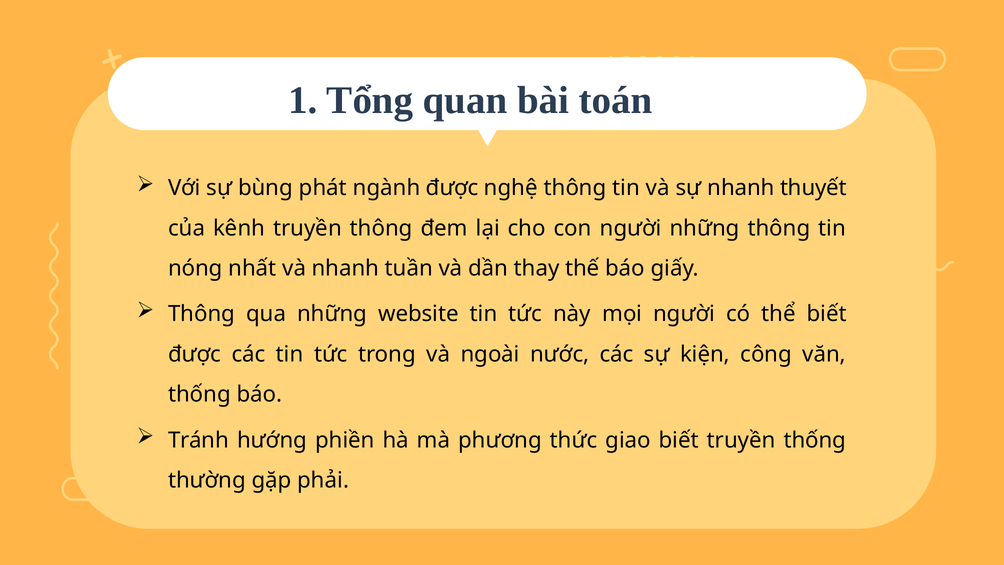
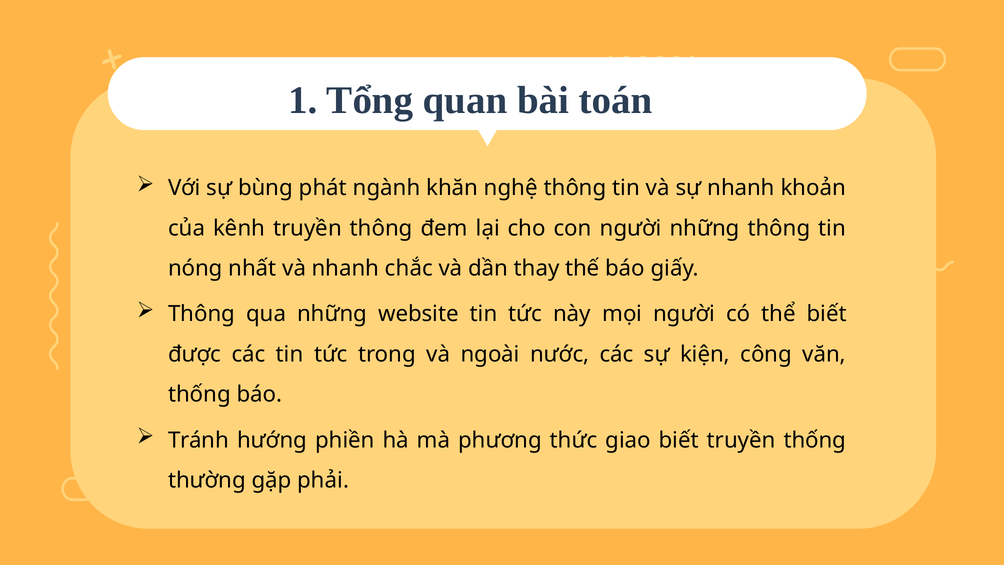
ngành được: được -> khăn (452, 188)
thuyết: thuyết -> khoản (813, 188)
tuần: tuần -> chắc (409, 268)
